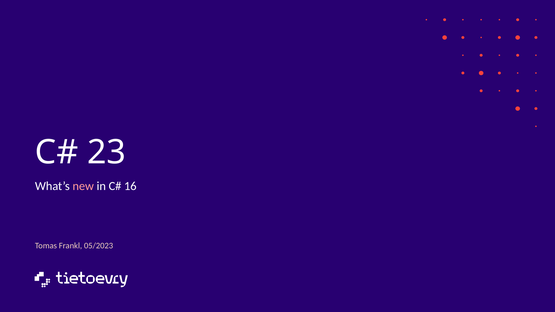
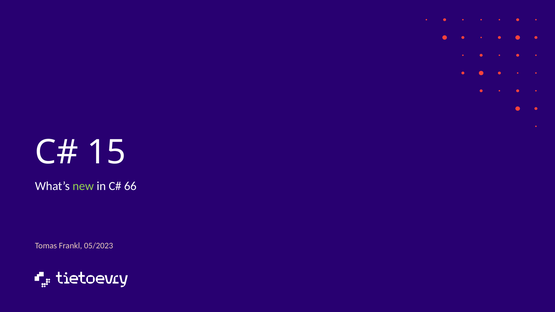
23: 23 -> 15 (107, 152)
new colour: pink -> light green (83, 186)
16: 16 -> 66 (130, 186)
